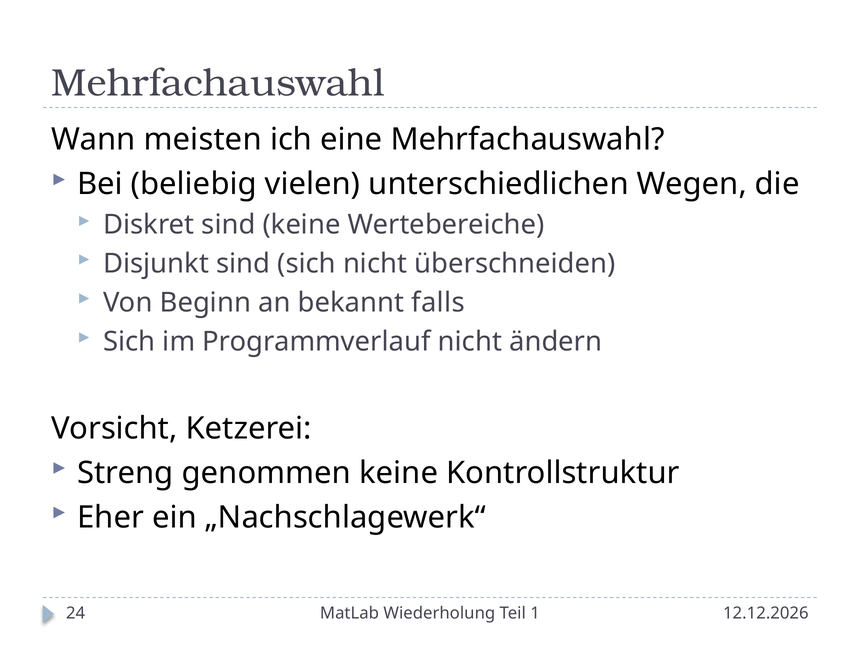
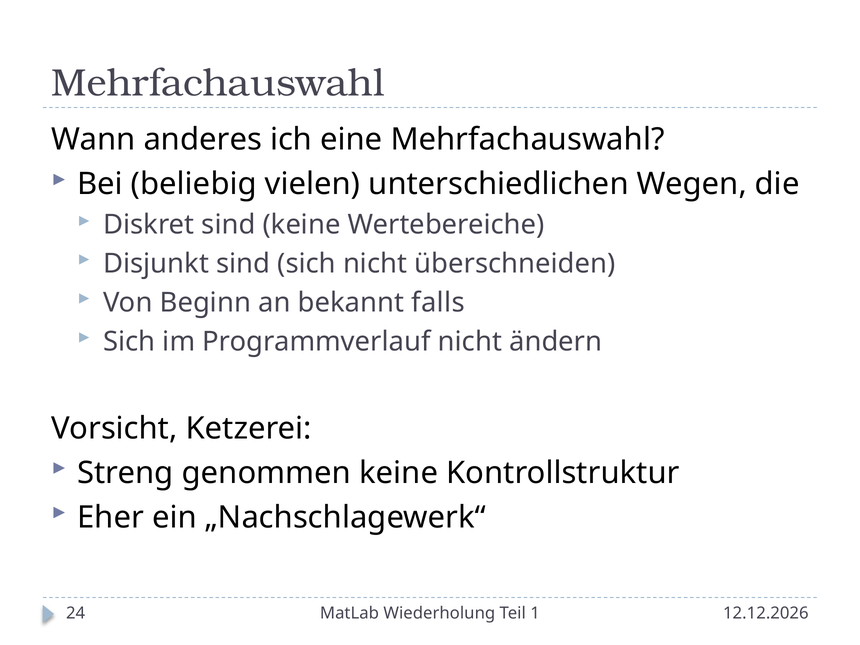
meisten: meisten -> anderes (203, 140)
